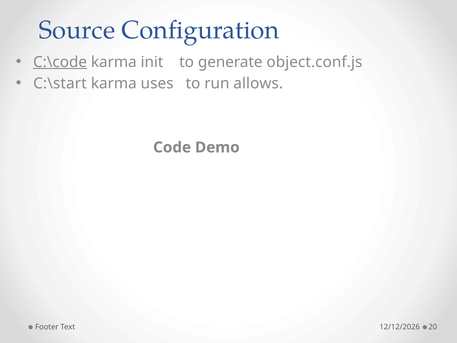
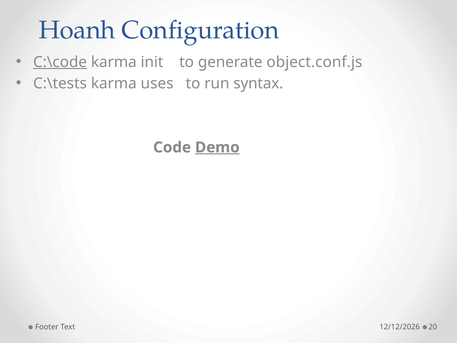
Source: Source -> Hoanh (77, 30)
C:\start: C:\start -> C:\tests (60, 83)
allows: allows -> syntax (258, 83)
Demo underline: none -> present (217, 147)
